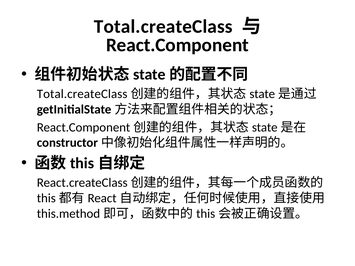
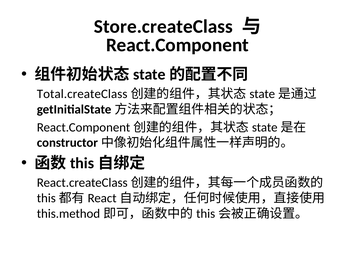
Total.createClass: Total.createClass -> Store.createClass (163, 26)
